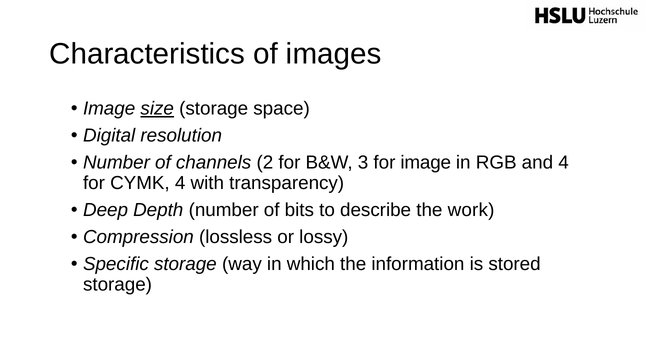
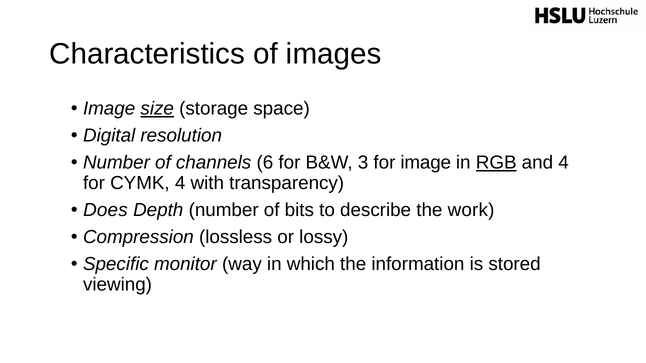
2: 2 -> 6 (265, 163)
RGB underline: none -> present (496, 163)
Deep: Deep -> Does (105, 210)
Specific storage: storage -> monitor (185, 264)
storage: storage -> viewing (118, 285)
